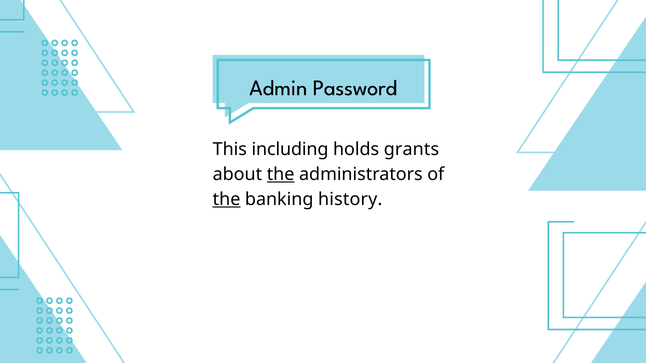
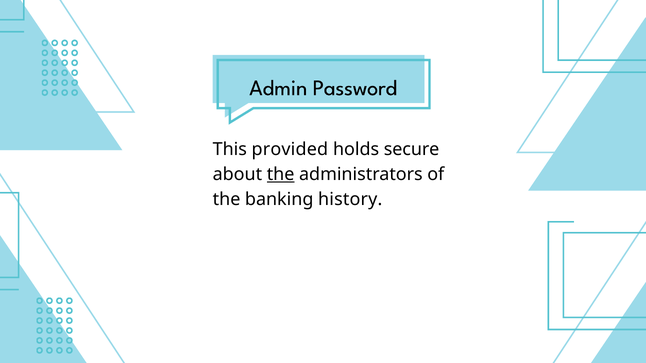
including: including -> provided (290, 149)
grants: grants -> secure (412, 149)
the underline: present -> none (227, 200)
